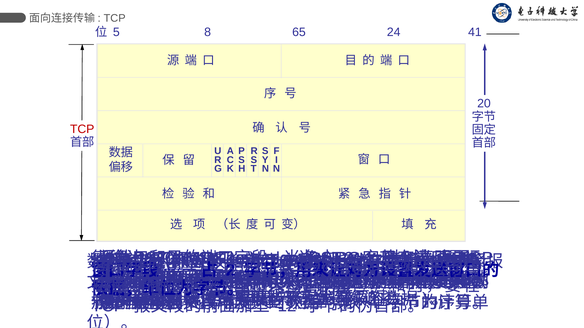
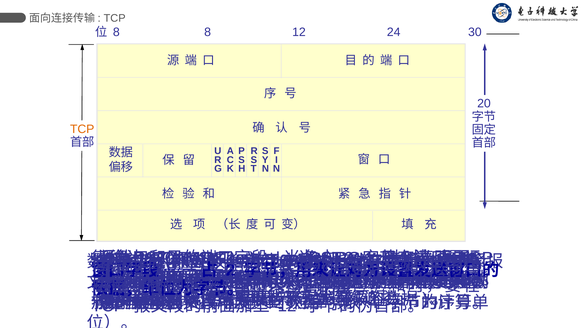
5: 5 -> 8 (116, 32)
8 65: 65 -> 12 (299, 32)
41: 41 -> 30 (475, 32)
TCP colour: red -> orange (82, 129)
